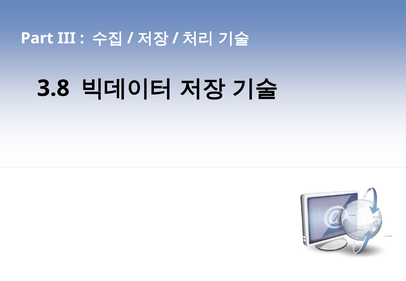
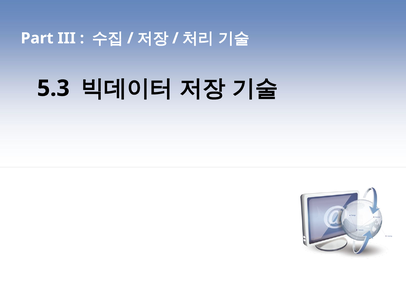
3.8: 3.8 -> 5.3 (53, 88)
